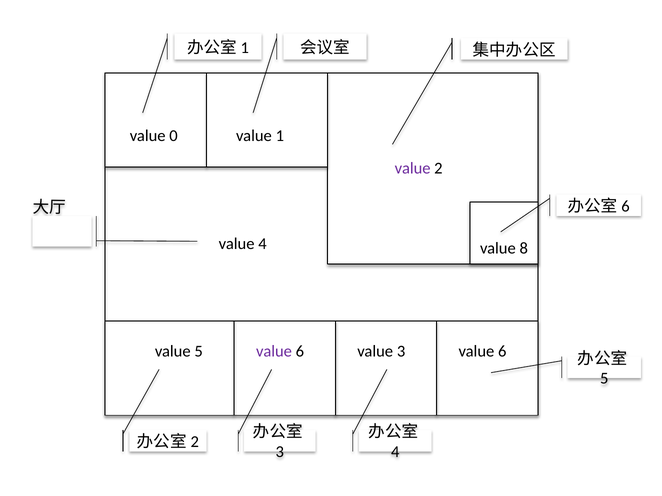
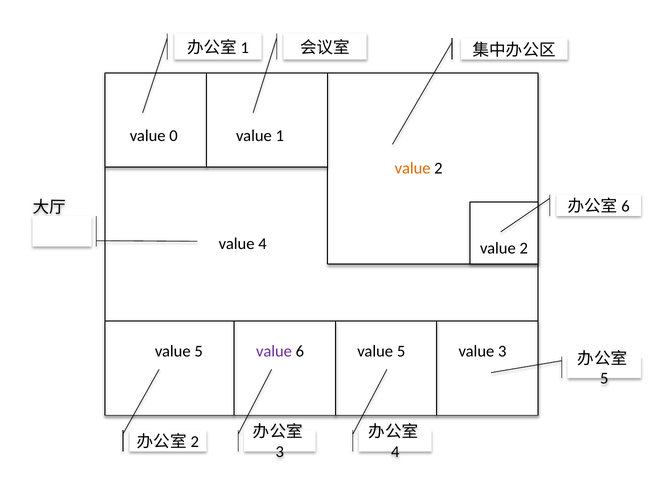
value colour: purple -> orange (413, 168)
8: 8 -> 2 (524, 248)
6 value 3: 3 -> 5 (401, 352)
6: 6 -> 3 (502, 352)
